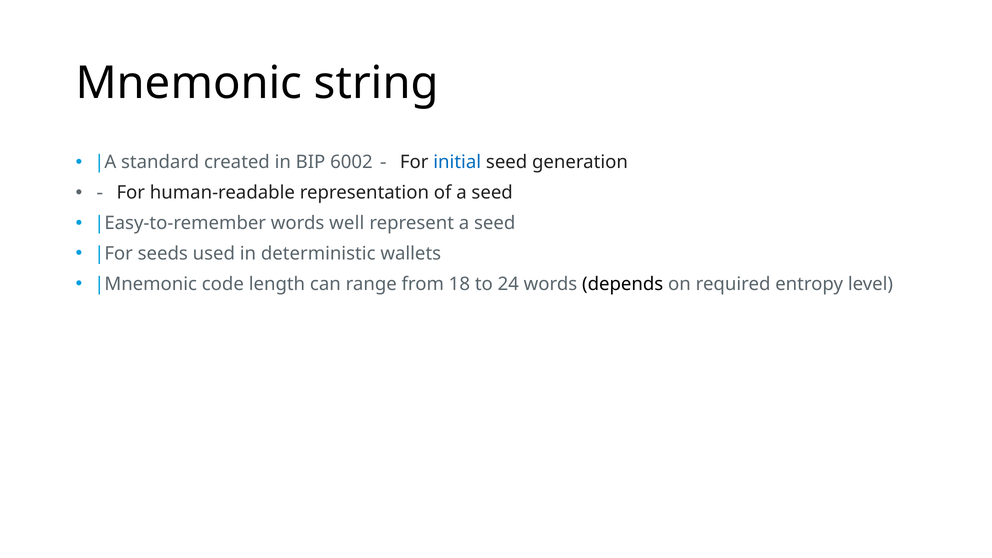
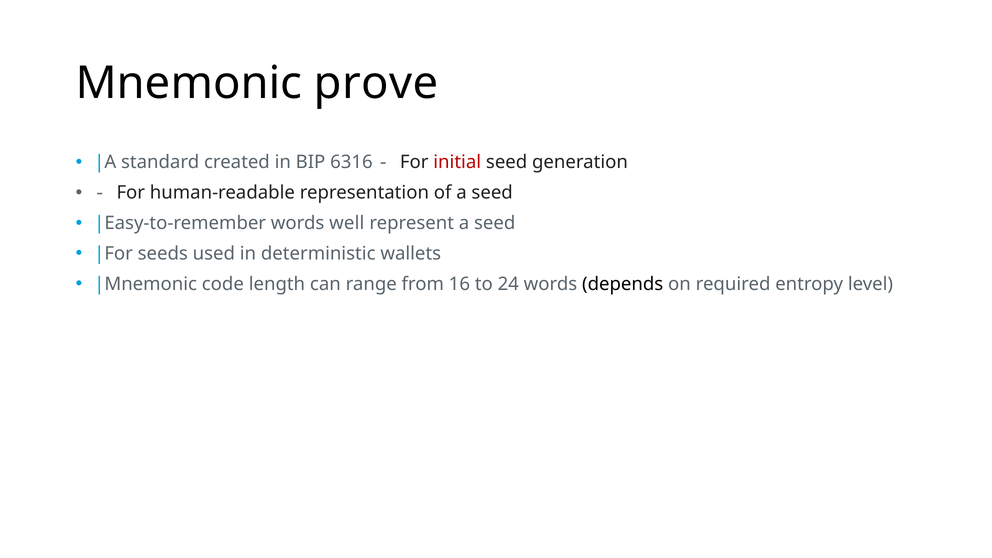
string: string -> prove (376, 83)
6002: 6002 -> 6316 (351, 162)
initial colour: blue -> red (457, 162)
18: 18 -> 16 (459, 284)
